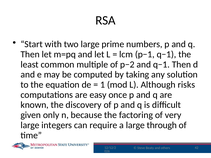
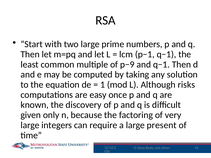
p−2: p−2 -> p−9 (127, 65)
through: through -> present (162, 125)
